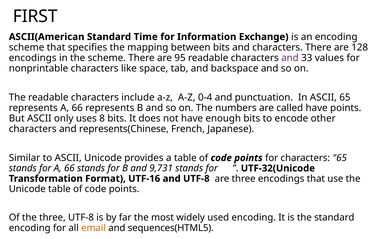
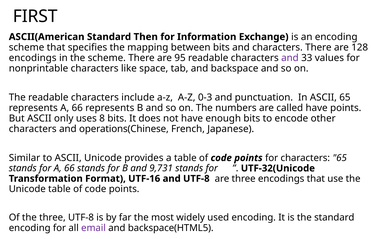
Time: Time -> Then (146, 37)
0-4: 0-4 -> 0-3 (205, 97)
represents(Chinese: represents(Chinese -> operations(Chinese (124, 129)
email colour: orange -> purple (93, 228)
sequences(HTML5: sequences(HTML5 -> backspace(HTML5 (171, 228)
